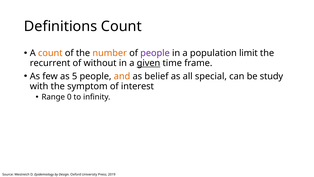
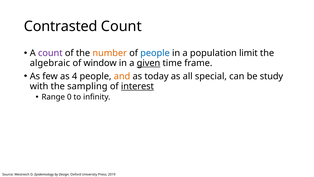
Definitions: Definitions -> Contrasted (61, 26)
count colour: orange -> purple (50, 53)
people colour: purple -> blue (155, 53)
recurrent: recurrent -> algebraic (50, 63)
without: without -> window (100, 63)
5: 5 -> 4 (75, 76)
belief: belief -> today (157, 76)
symptom: symptom -> sampling (87, 86)
interest underline: none -> present (137, 86)
